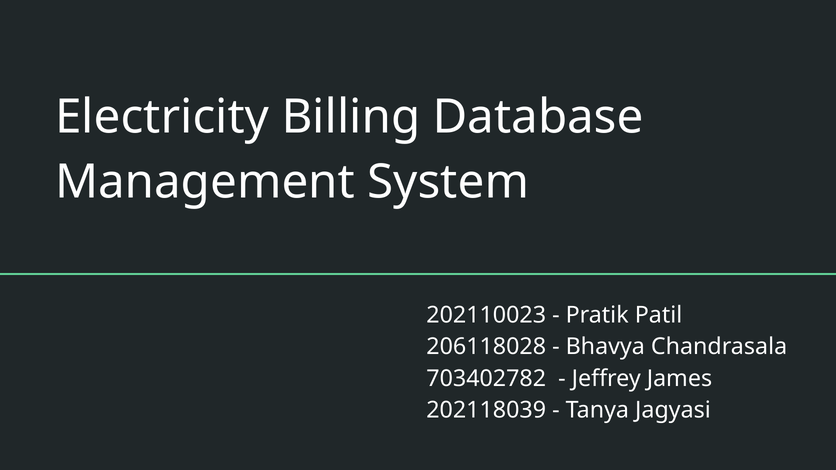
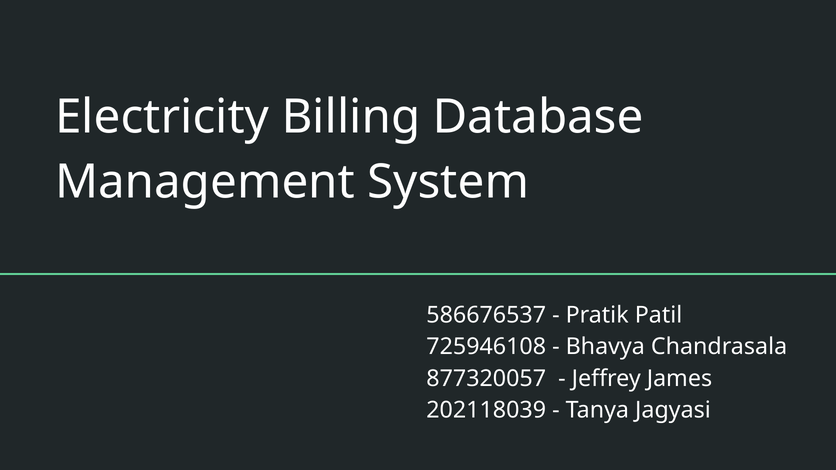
202110023: 202110023 -> 586676537 (486, 315)
206118028: 206118028 -> 725946108 (486, 347)
703402782: 703402782 -> 877320057 (486, 379)
